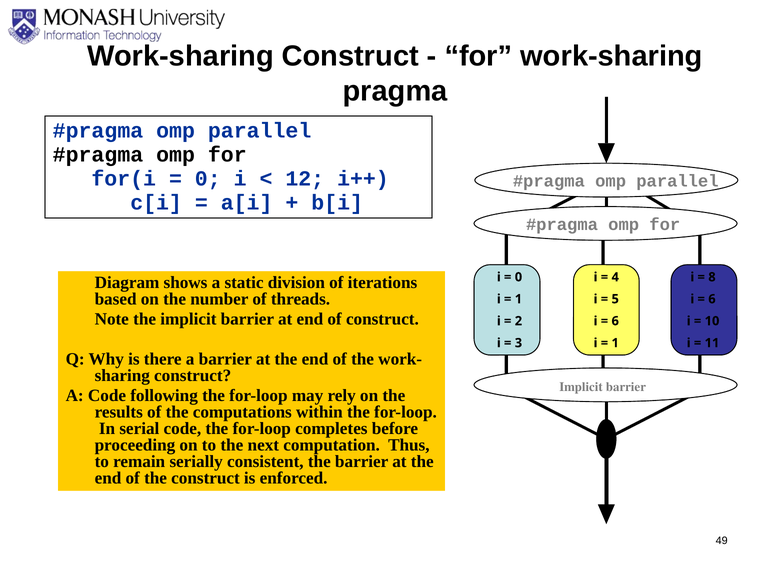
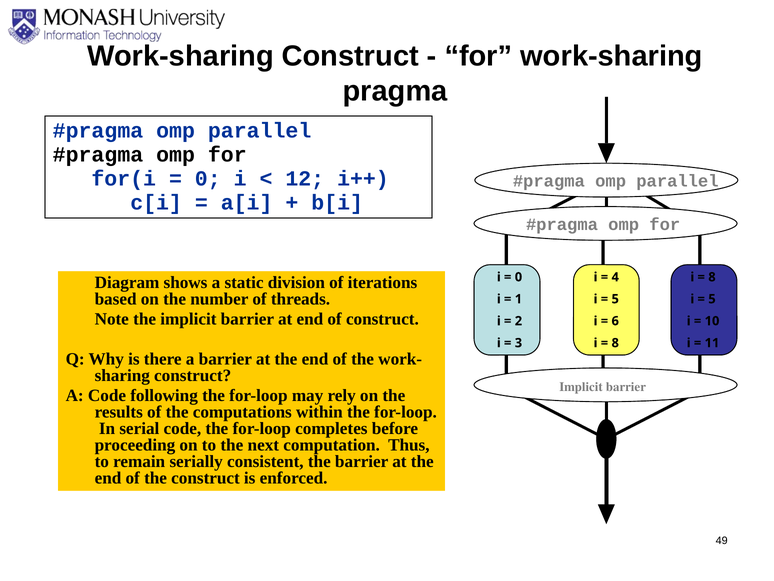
6: 6 -> 5 (712, 299)
1: 1 -> 8 (615, 343)
